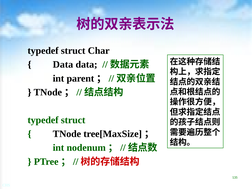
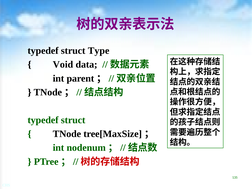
Char: Char -> Type (99, 51)
Data: Data -> Void (63, 65)
